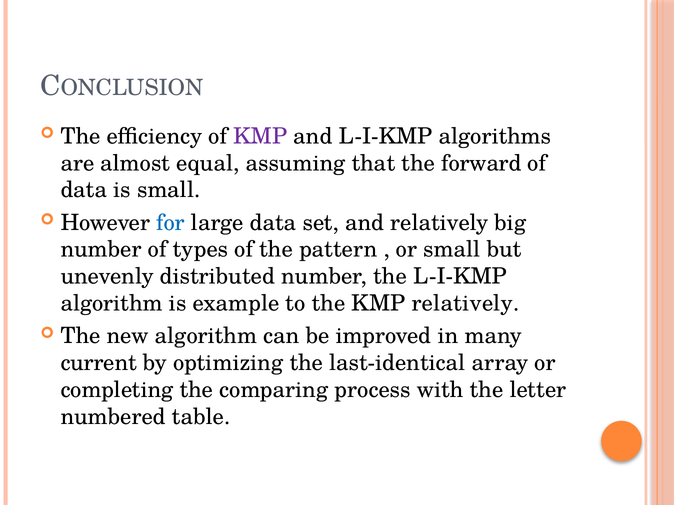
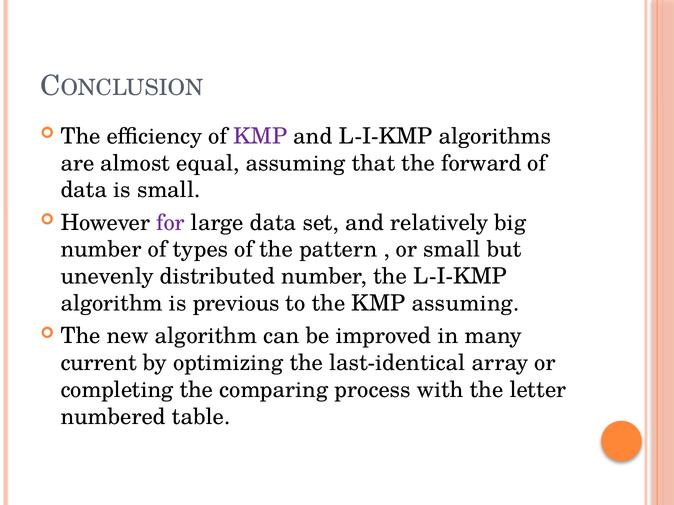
for colour: blue -> purple (171, 223)
example: example -> previous (236, 304)
KMP relatively: relatively -> assuming (466, 304)
